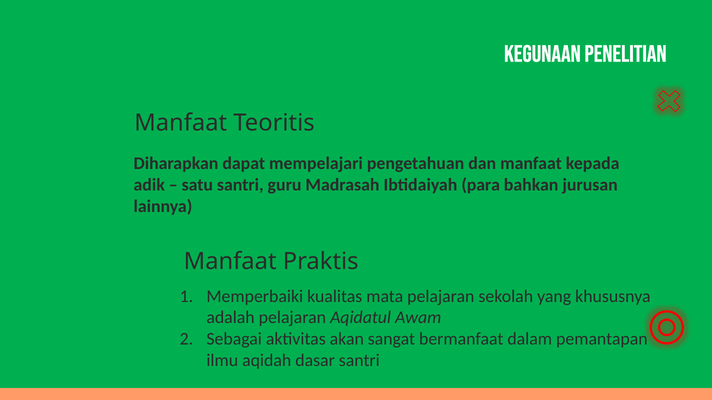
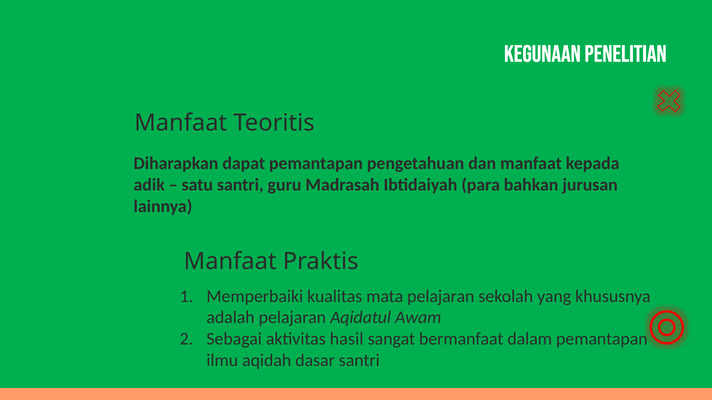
dapat mempelajari: mempelajari -> pemantapan (316, 164)
akan: akan -> hasil (347, 339)
